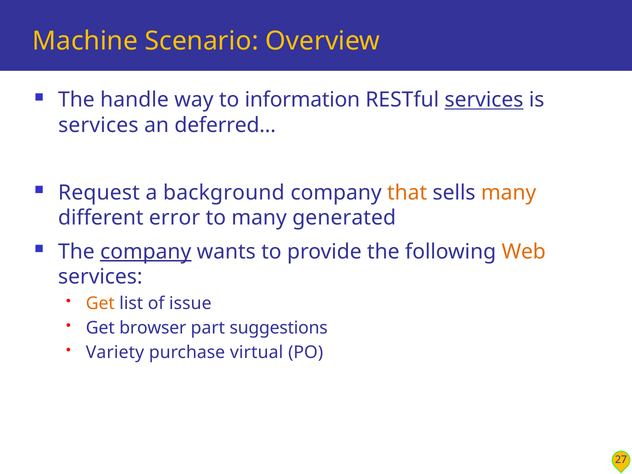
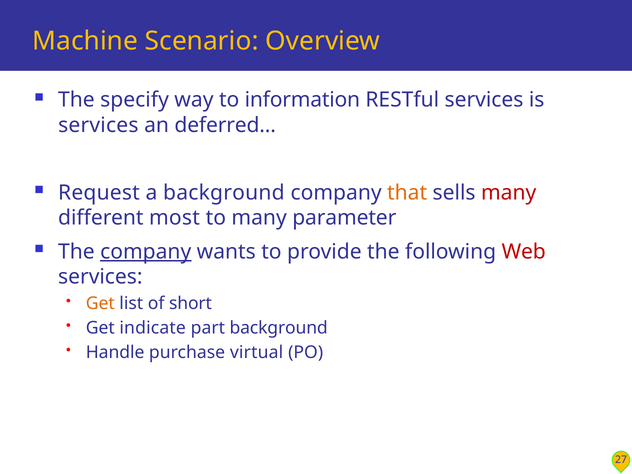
handle: handle -> specify (135, 100)
services underline: present -> none (484, 100)
many colour: orange -> red (509, 193)
error: error -> most (174, 218)
generated: generated -> parameter (344, 218)
Web colour: orange -> red (524, 252)
issue: issue -> short (190, 303)
browser: browser -> indicate (153, 328)
part suggestions: suggestions -> background (279, 328)
Variety: Variety -> Handle (115, 353)
